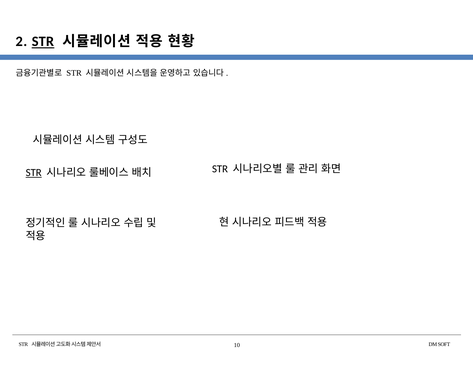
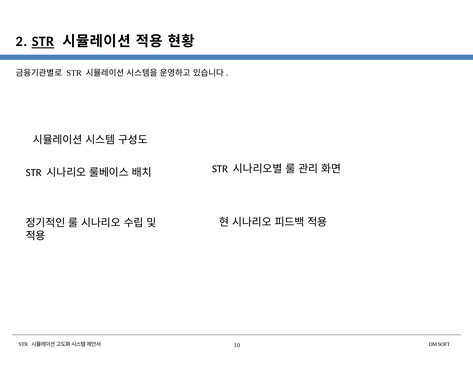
STR underline: present -> none (34, 172)
